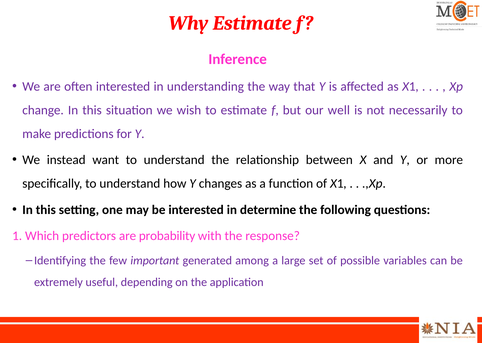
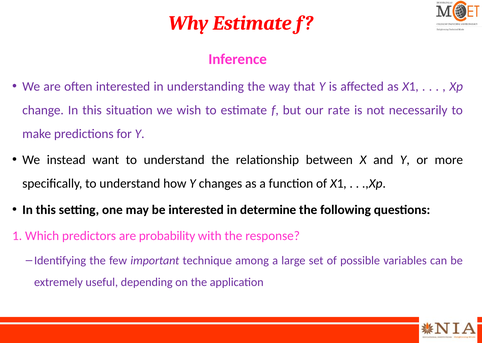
well: well -> rate (339, 110)
generated: generated -> technique (207, 261)
